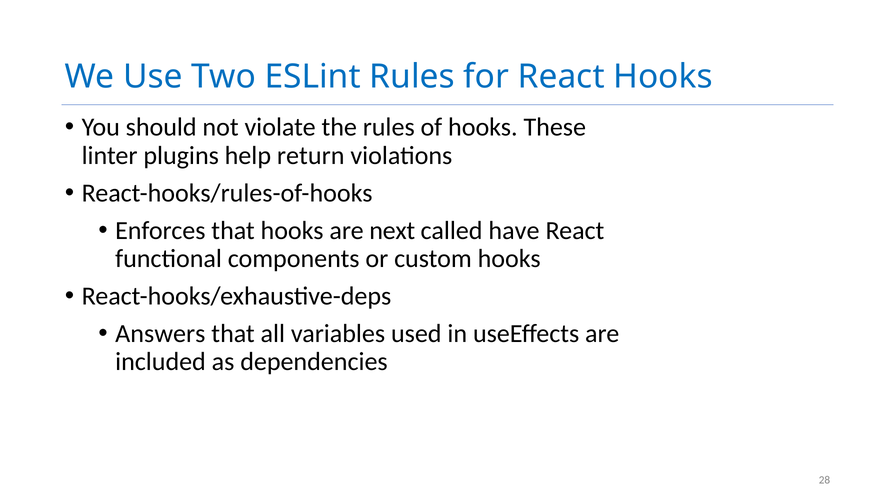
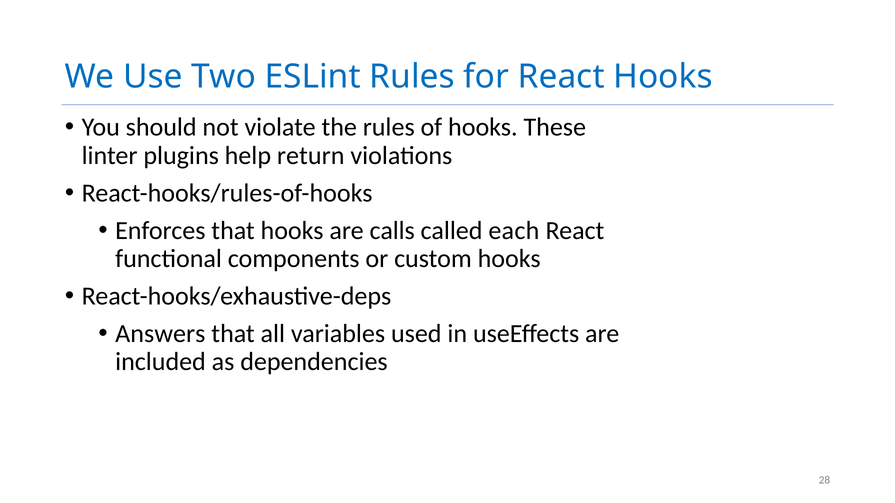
next: next -> calls (392, 231)
have: have -> each (514, 231)
